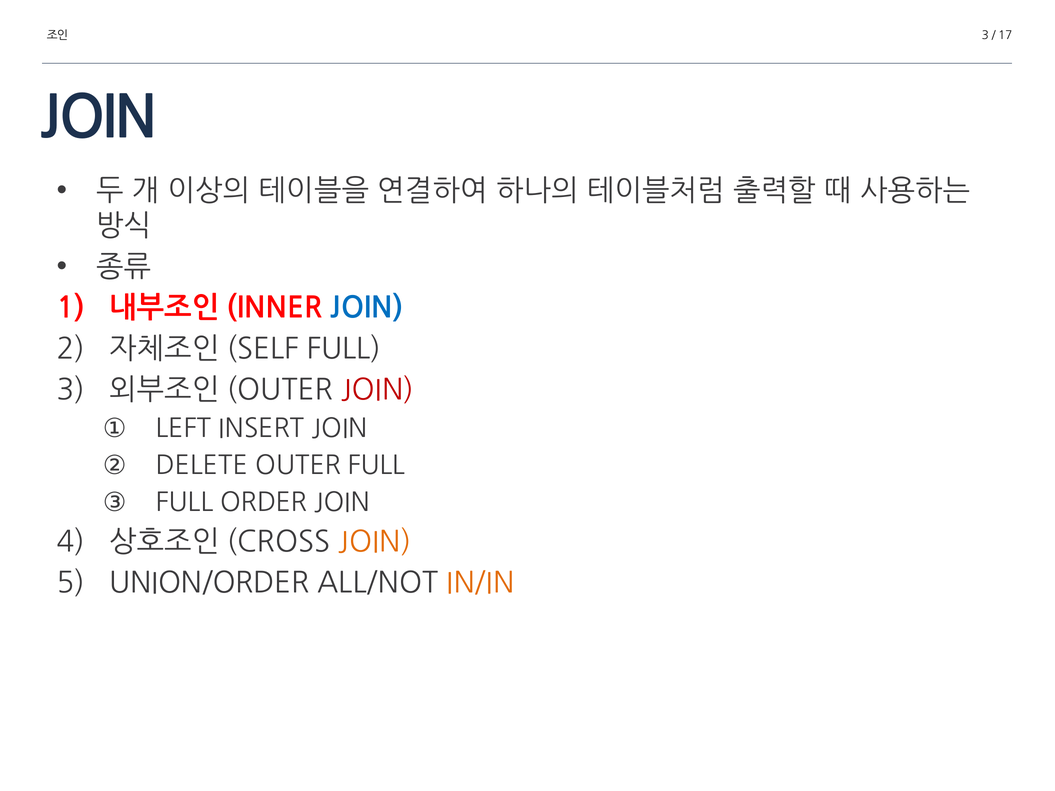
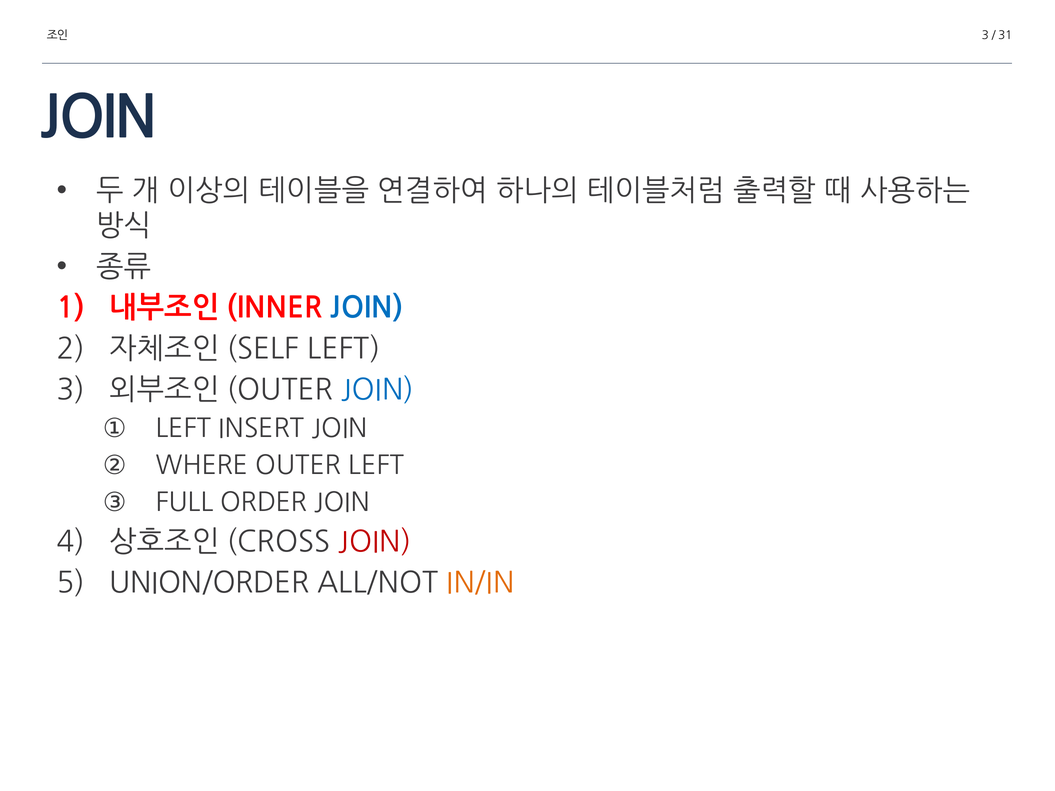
17: 17 -> 31 (1005, 36)
FULL: FULL -> LEFT (344, 349)
JOIN colour: red -> blue (378, 390)
DELETE: DELETE -> WHERE (202, 466)
OUTER FULL: FULL -> LEFT (376, 466)
JOIN colour: orange -> red (375, 542)
